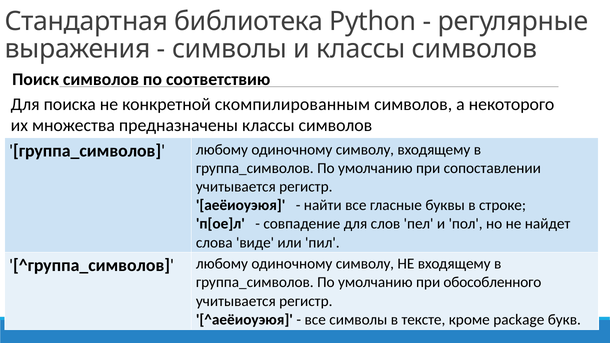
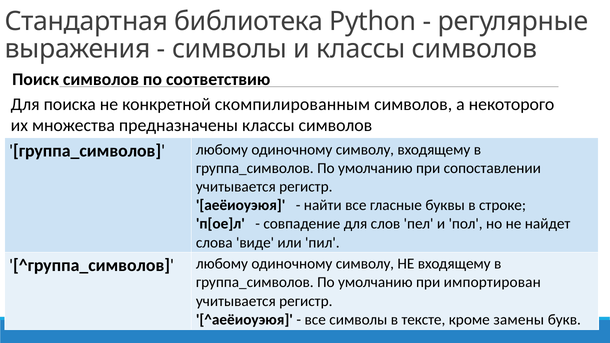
обособленного: обособленного -> импортирован (492, 283)
package: package -> замены (519, 320)
